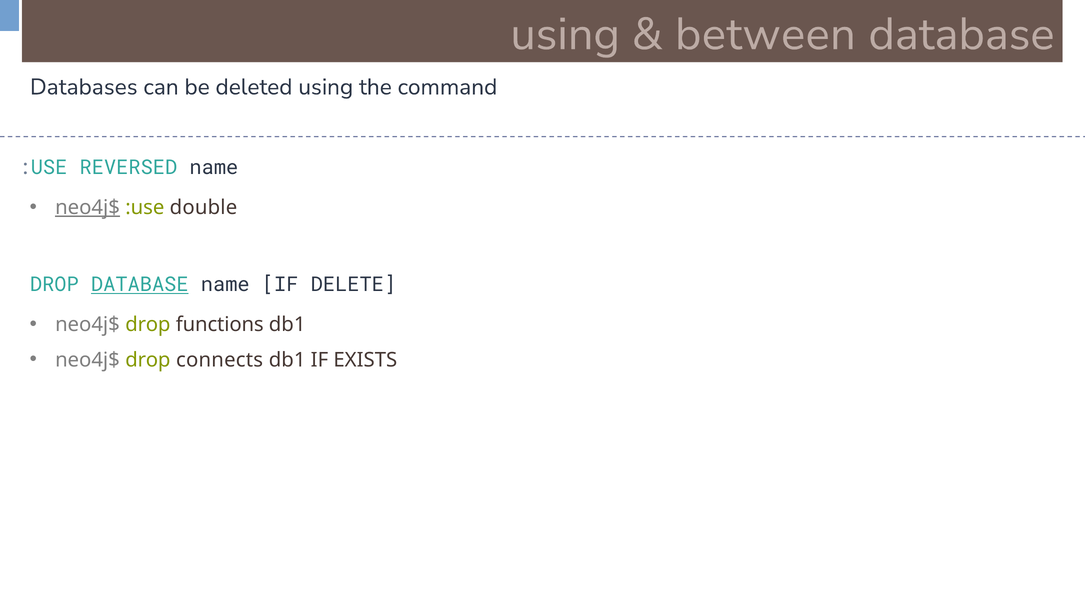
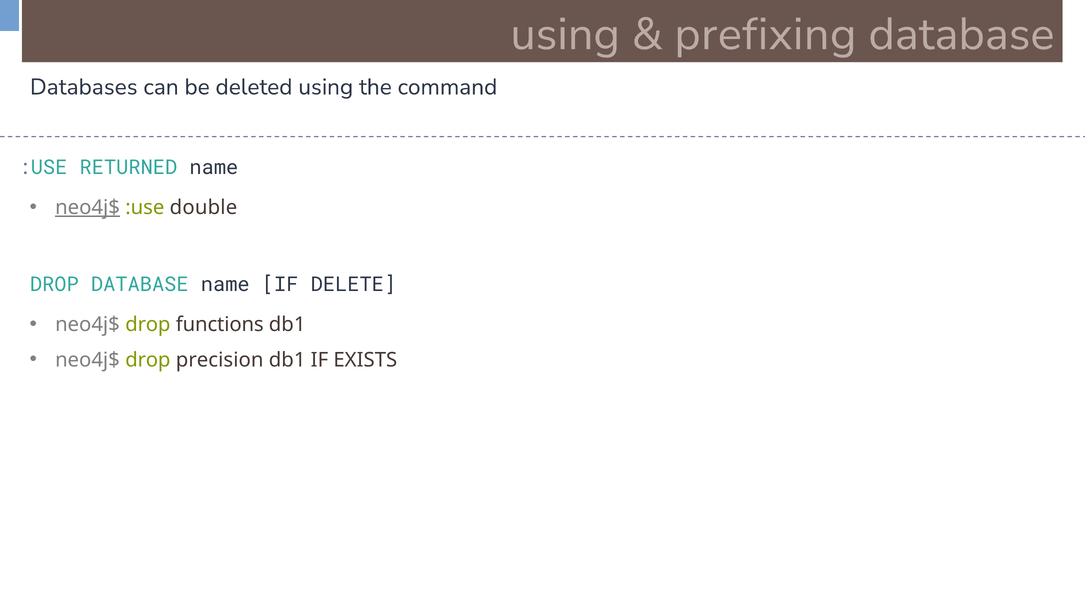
between: between -> prefixing (765, 34)
REVERSED: REVERSED -> RETURNED (128, 168)
DATABASE underline: present -> none (140, 285)
connects: connects -> precision (220, 360)
